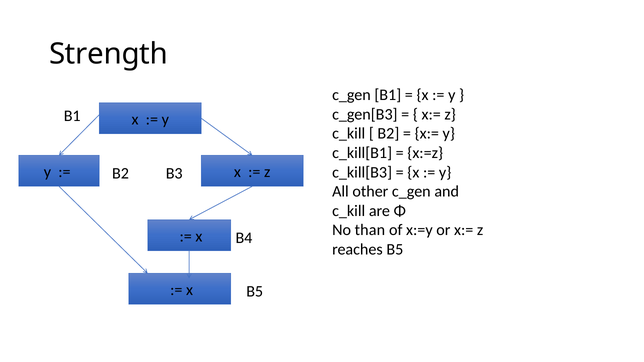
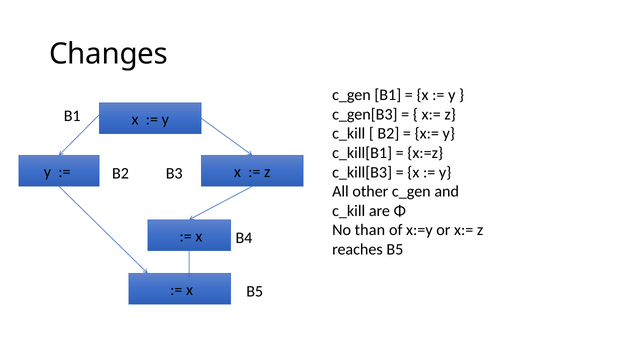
Strength: Strength -> Changes (109, 54)
